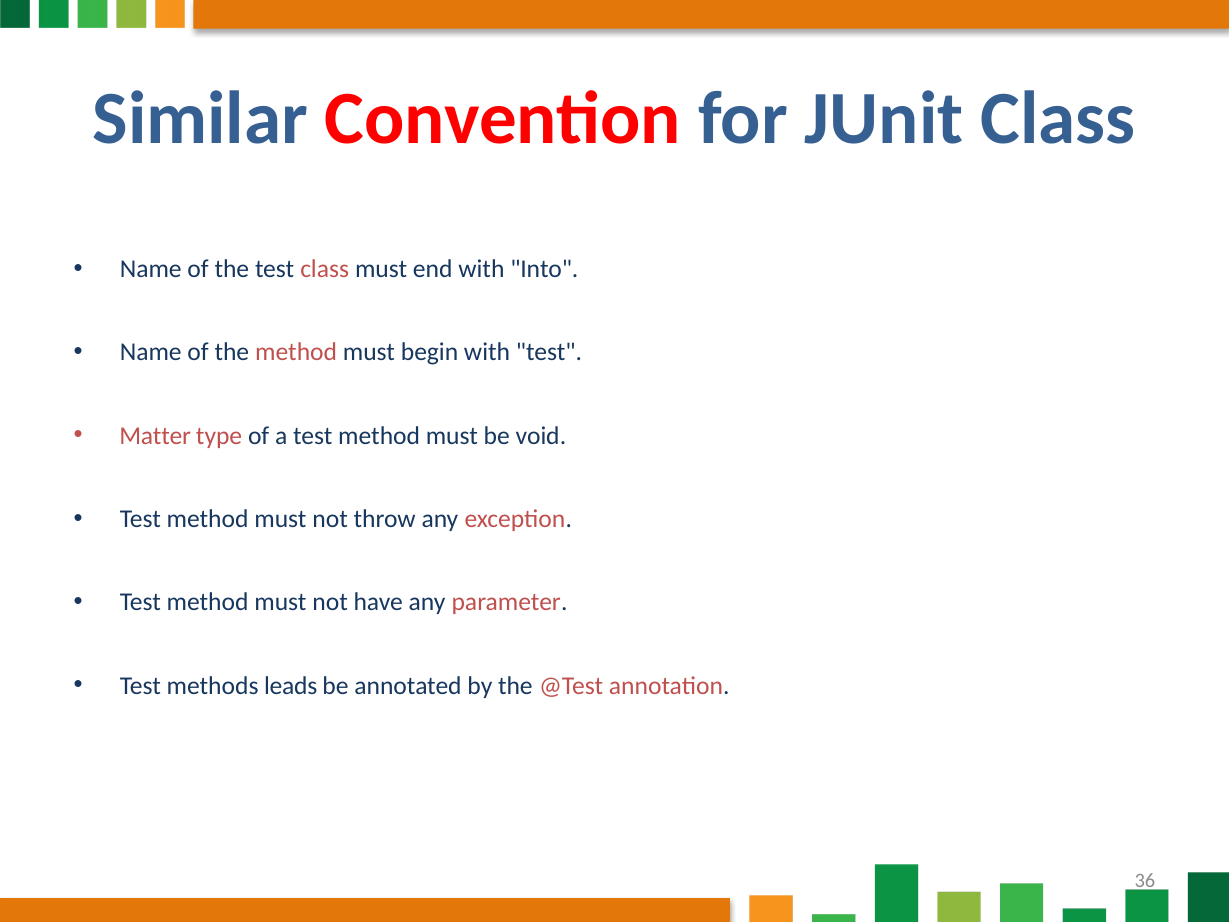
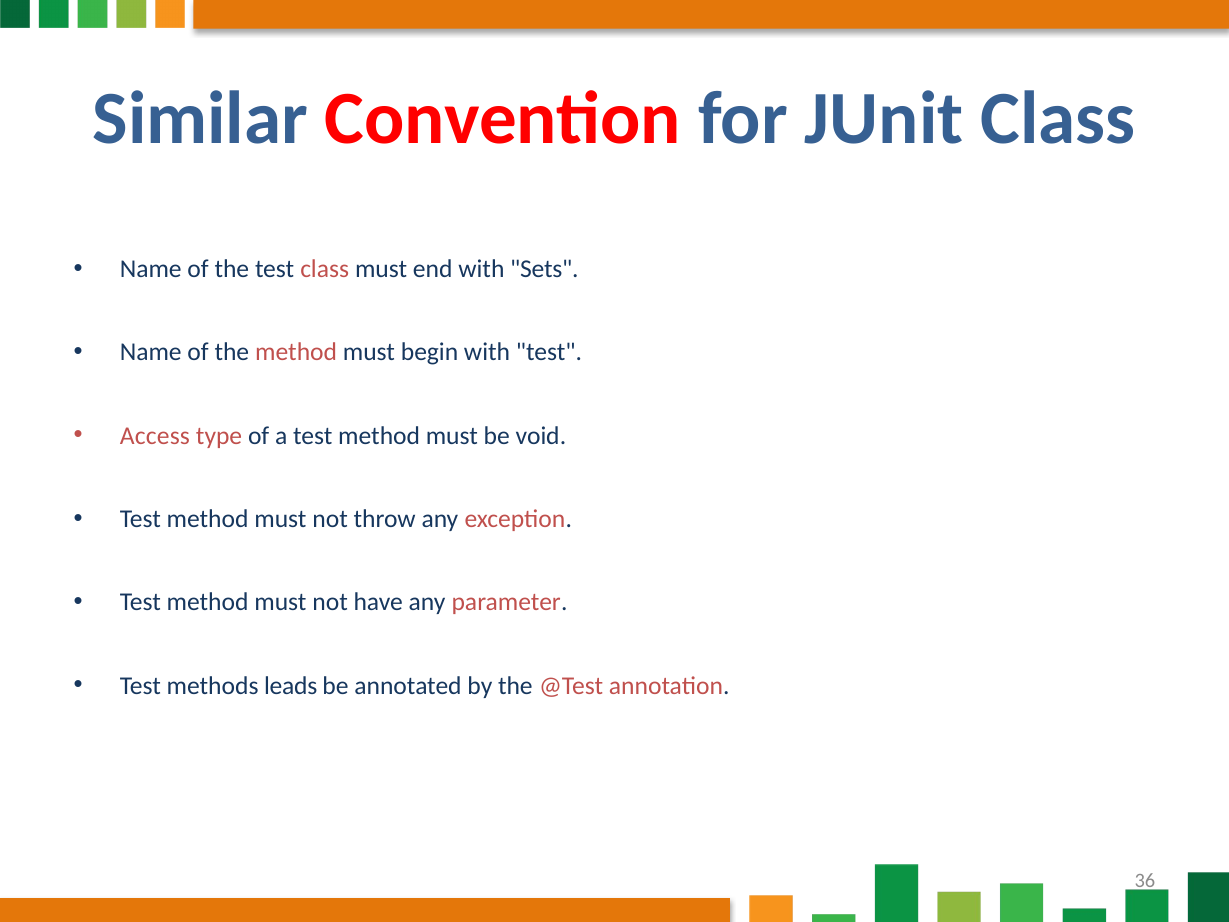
Into: Into -> Sets (544, 269)
Matter: Matter -> Access (155, 436)
